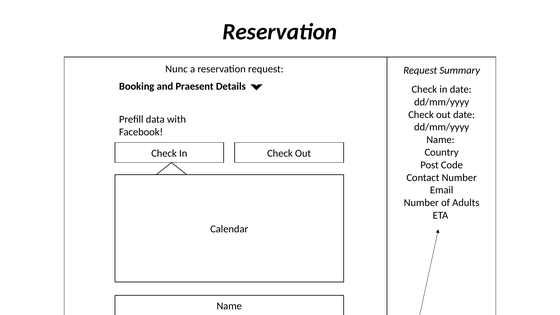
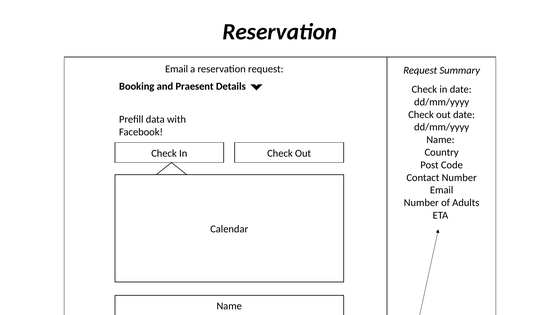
Nunc: Nunc -> Email (177, 69)
